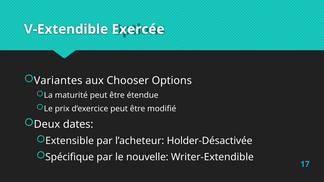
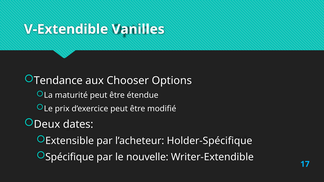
Exercée: Exercée -> Vanilles (138, 29)
Variantes: Variantes -> Tendance (58, 81)
Holder-Désactivée: Holder-Désactivée -> Holder-Spécifique (210, 141)
